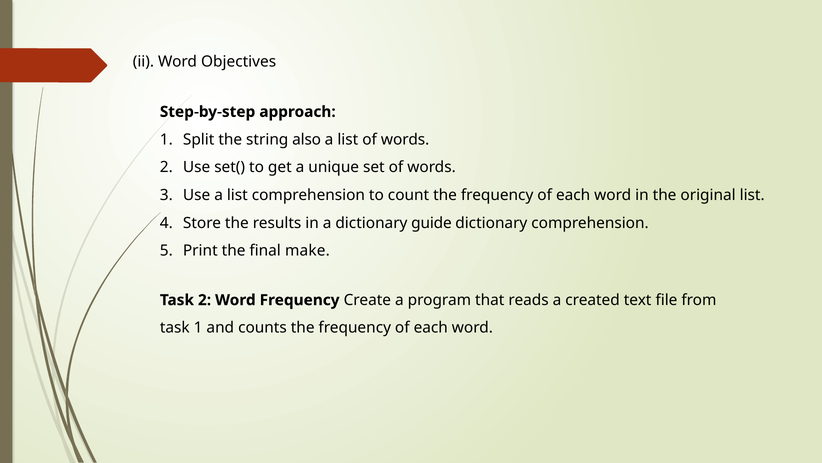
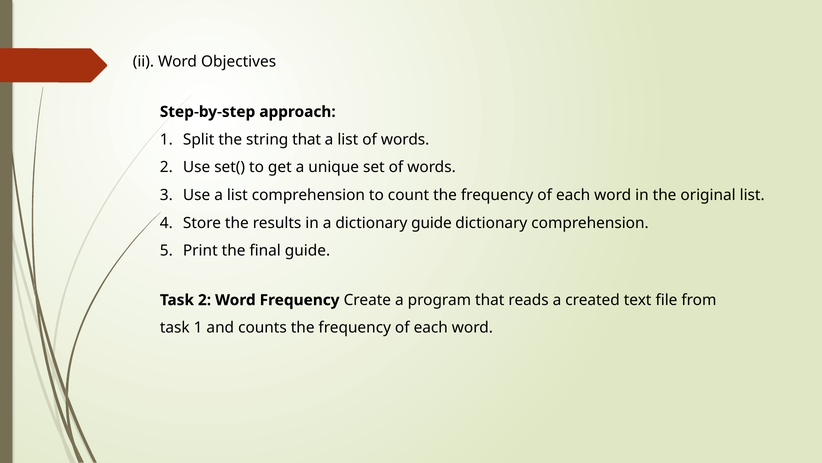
string also: also -> that (307, 139)
final make: make -> guide (307, 250)
